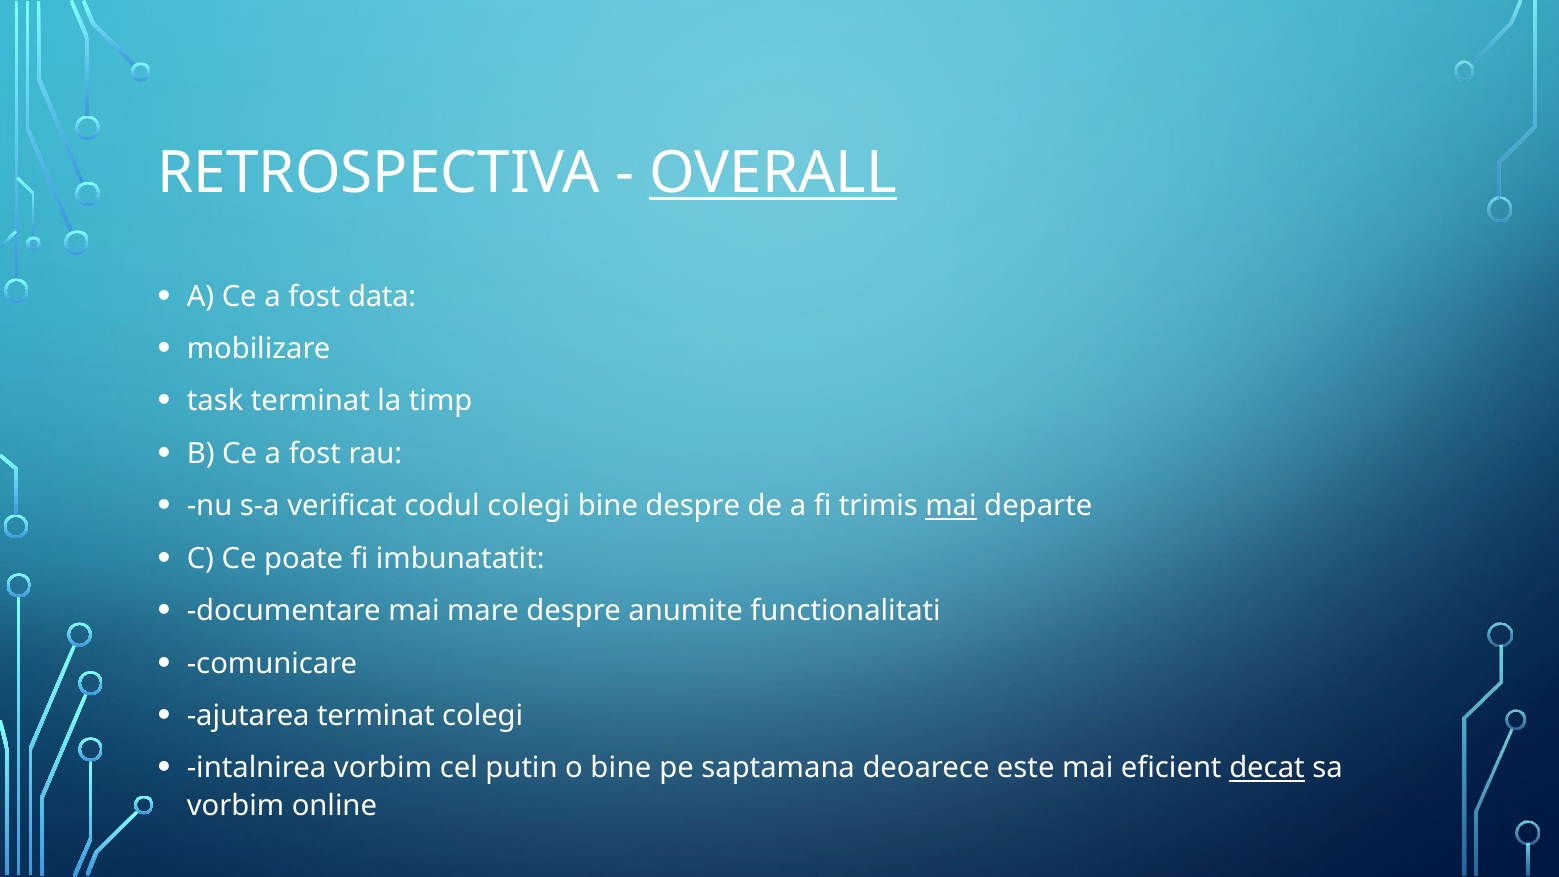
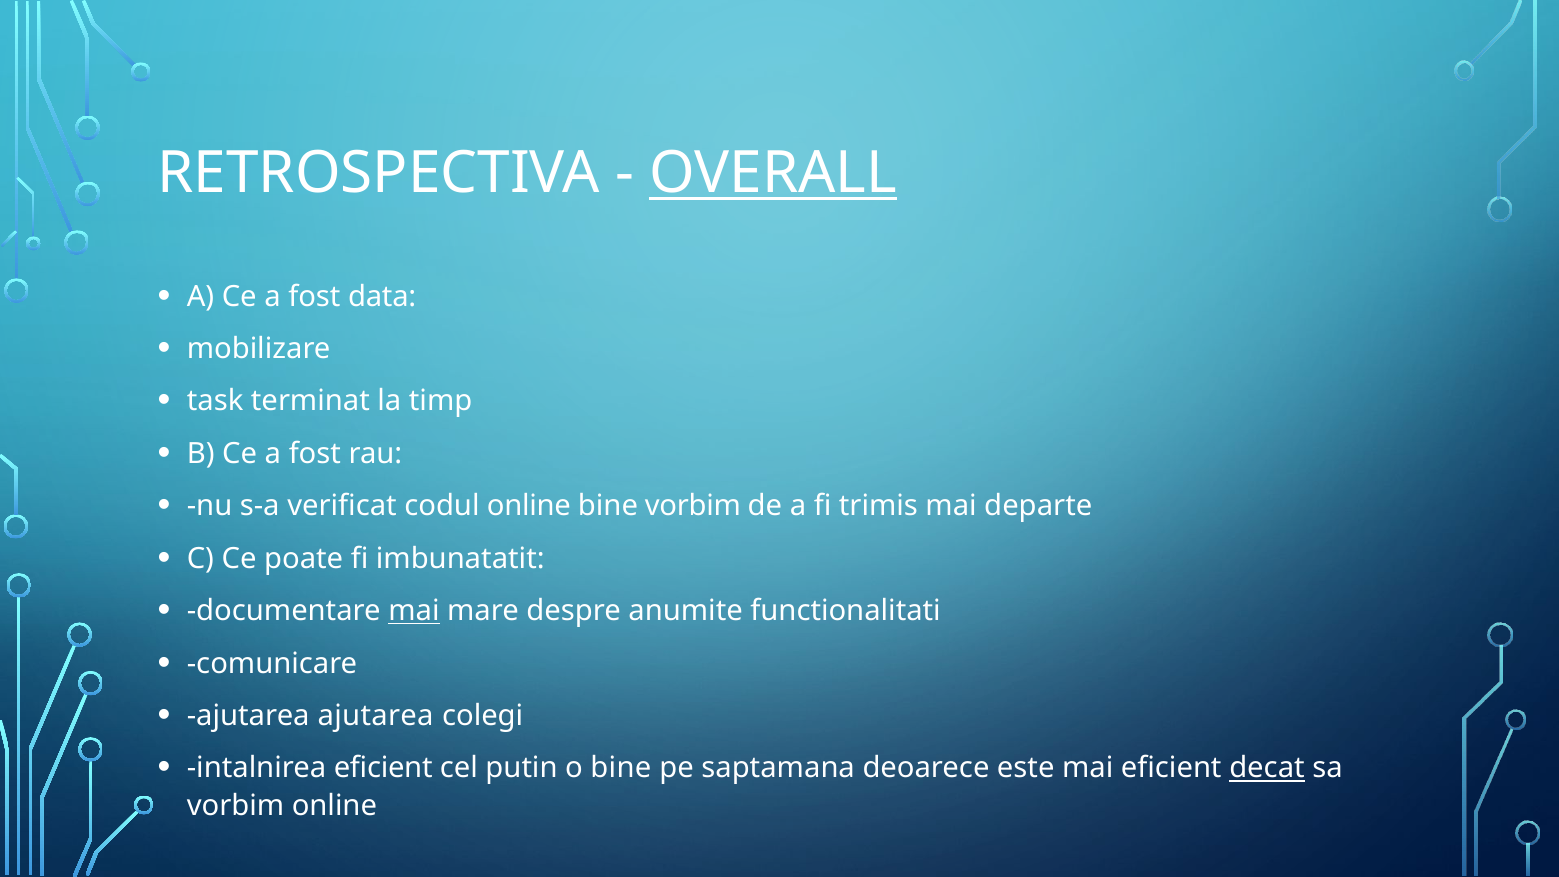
codul colegi: colegi -> online (529, 506)
bine despre: despre -> vorbim (693, 506)
mai underline: present -> none (951, 506)
mai underline: none -> present (414, 611)
ajutarea terminat: terminat -> ajutarea (376, 716)
intalnirea vorbim: vorbim -> eficient (383, 768)
